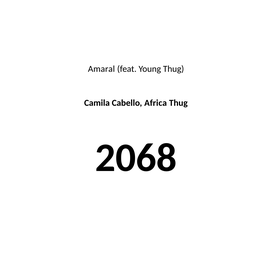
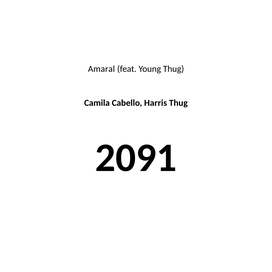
Africa: Africa -> Harris (156, 103)
2068: 2068 -> 2091 (136, 158)
